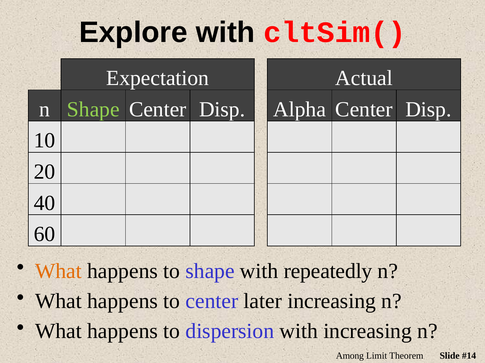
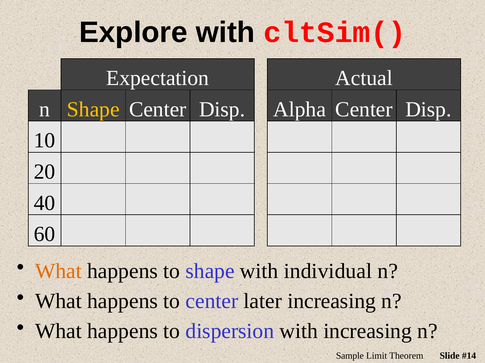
Shape colour: light green -> yellow (93, 110)
repeatedly: repeatedly -> individual (328, 271)
Among: Among -> Sample (350, 356)
